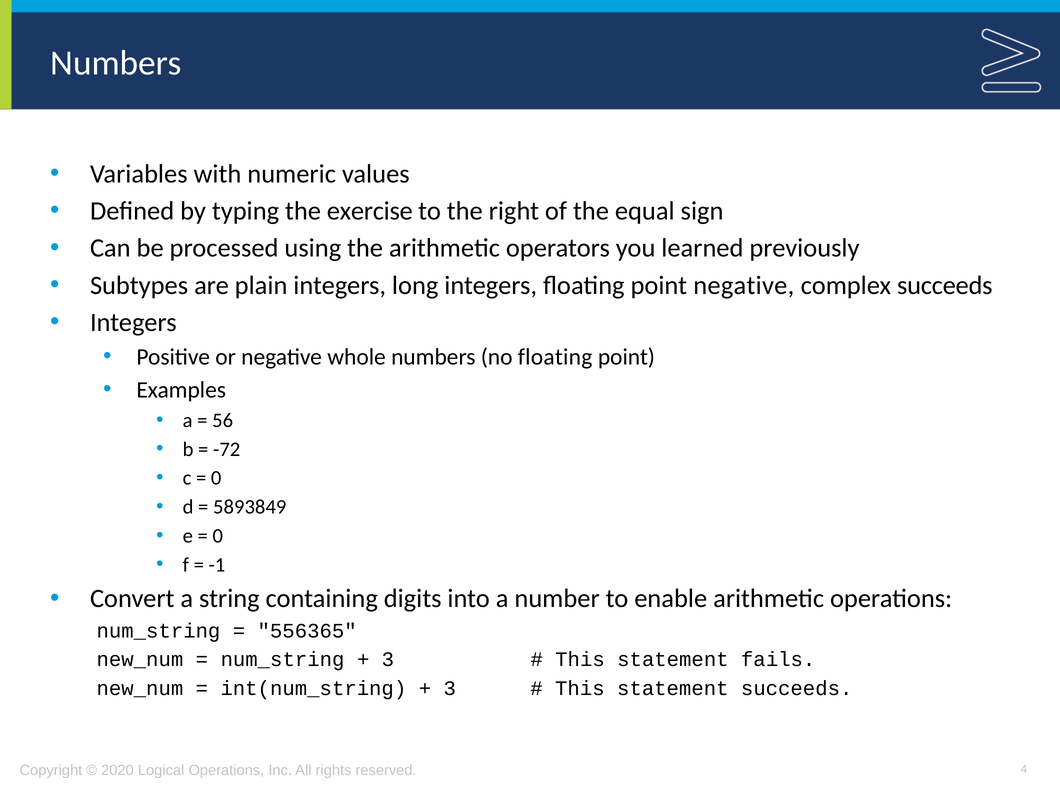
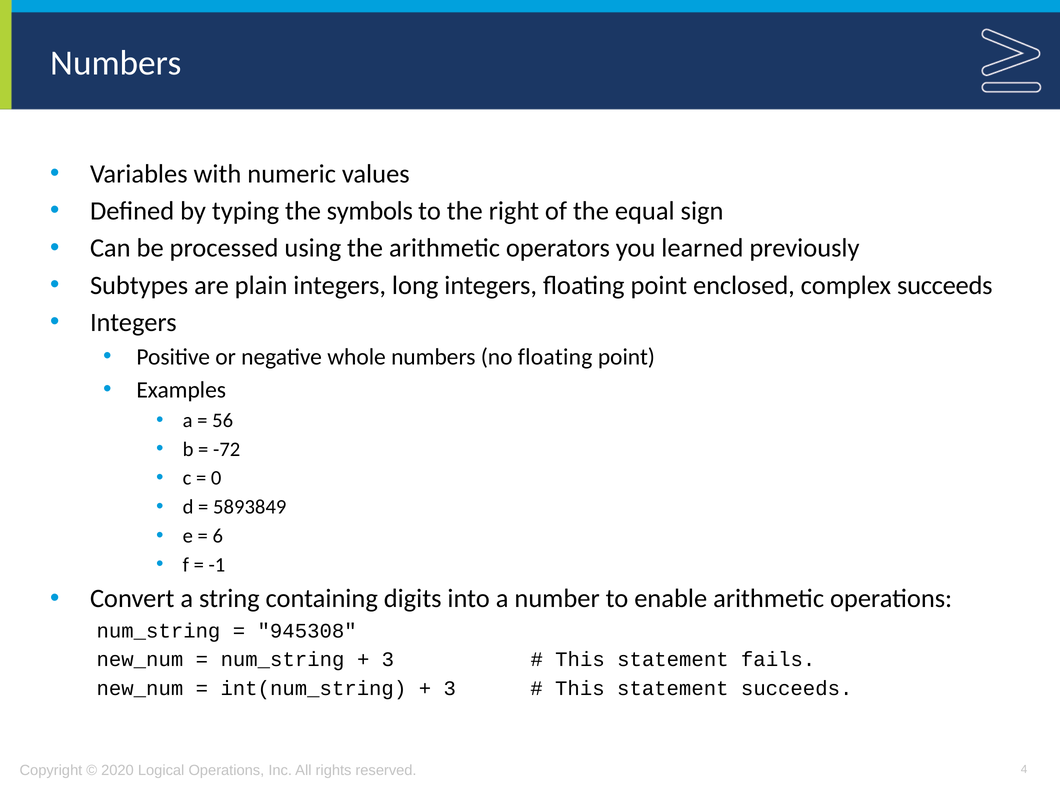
exercise: exercise -> symbols (370, 211)
point negative: negative -> enclosed (744, 285)
0: 0 -> 6 (218, 536)
556365: 556365 -> 945308 (307, 631)
